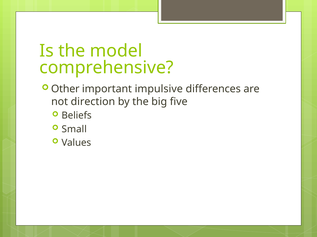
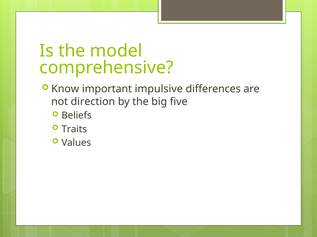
Other: Other -> Know (65, 89)
Small: Small -> Traits (74, 129)
